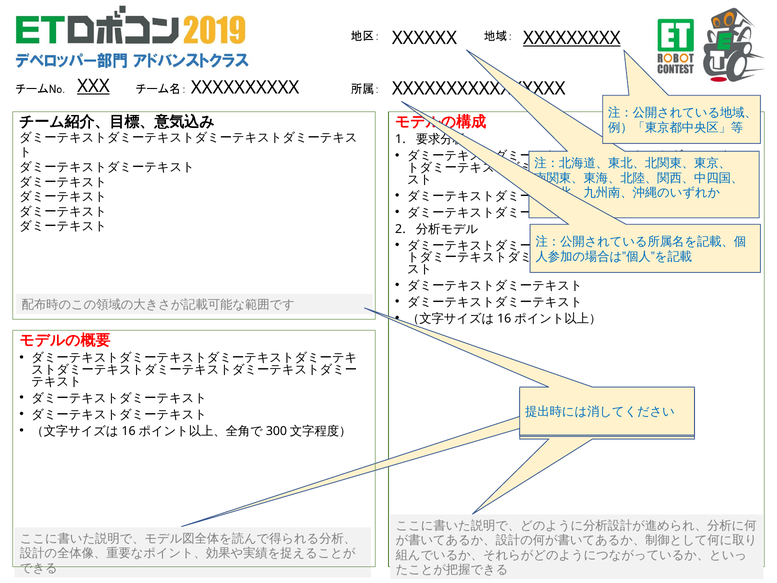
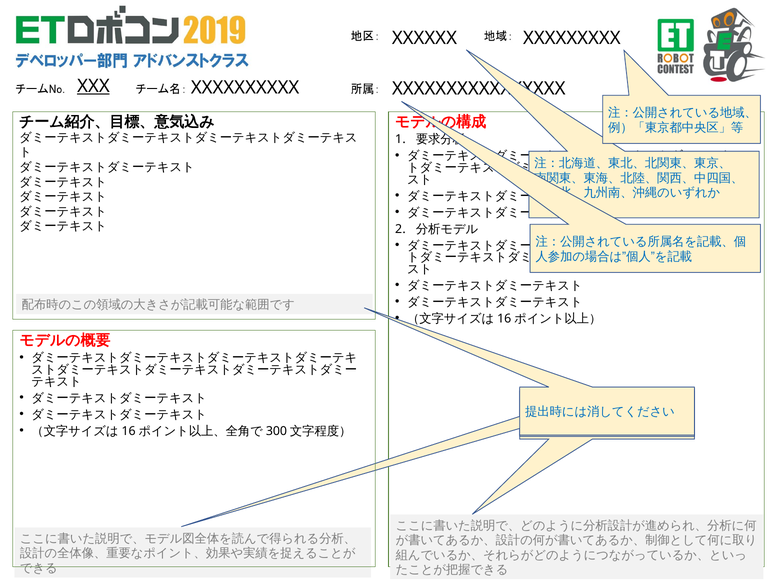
XXXXXXXXX underline: present -> none (572, 38)
